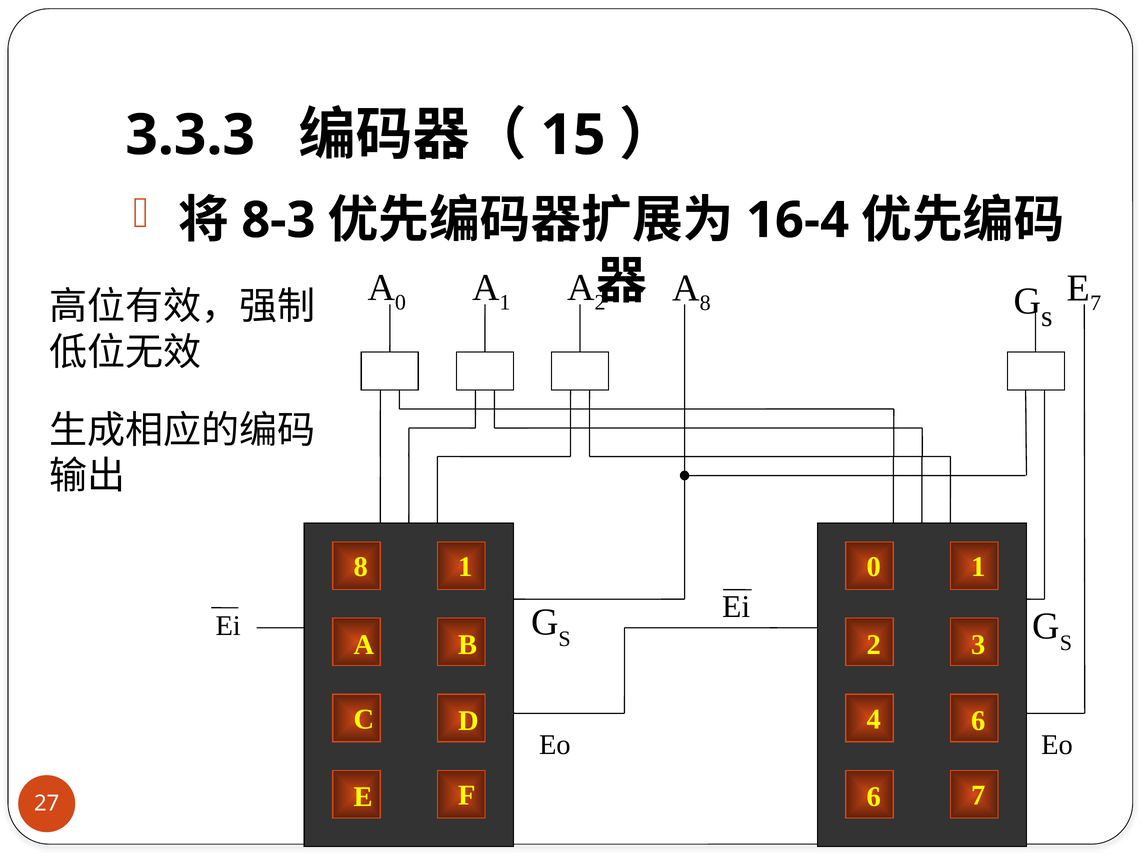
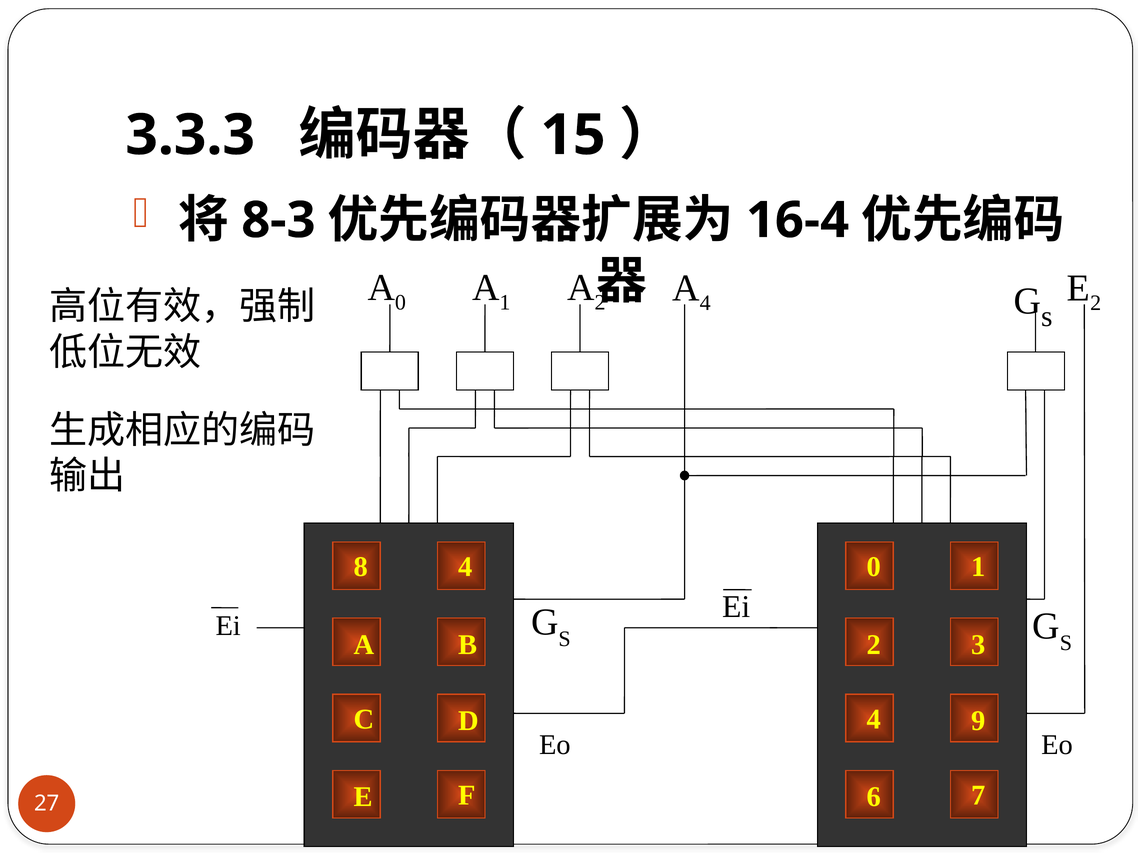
A 8: 8 -> 4 (705, 303)
E 7: 7 -> 2 (1096, 303)
8 1: 1 -> 4 (465, 567)
4 6: 6 -> 9 (978, 721)
